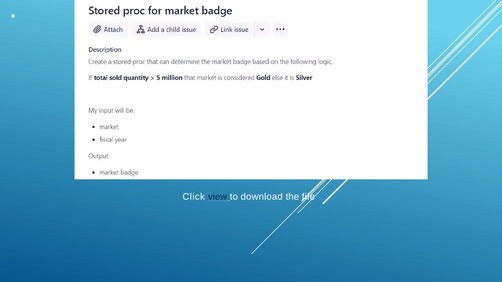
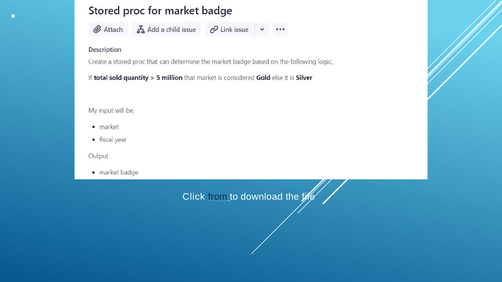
view: view -> from (218, 197)
